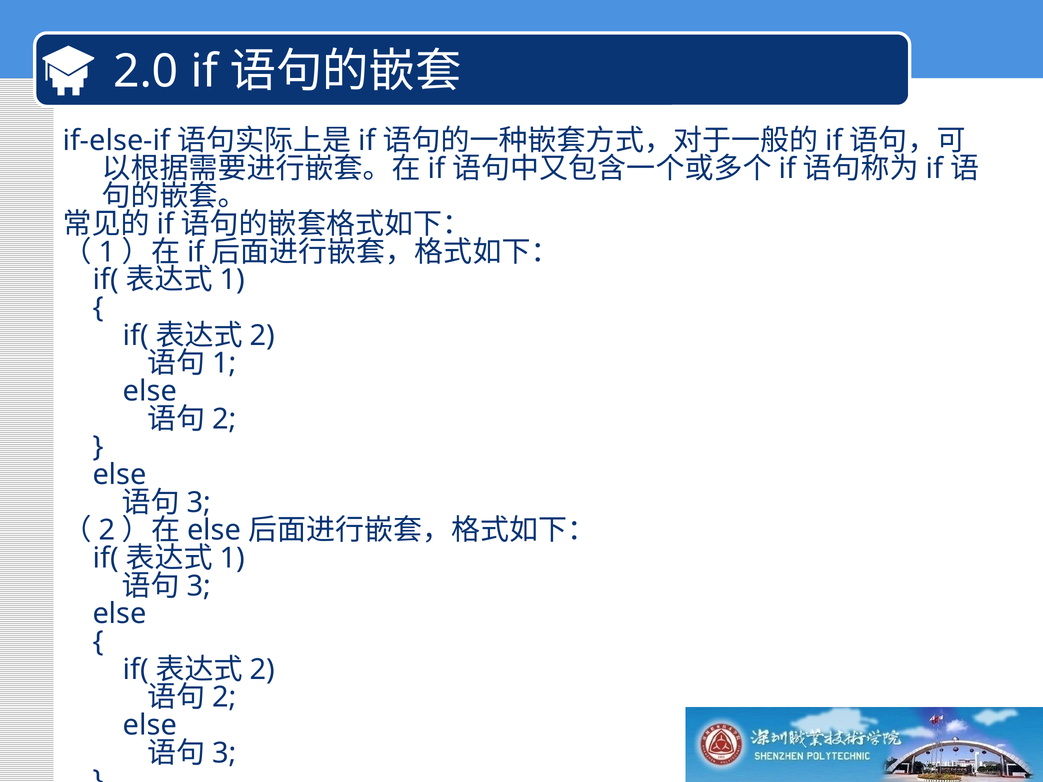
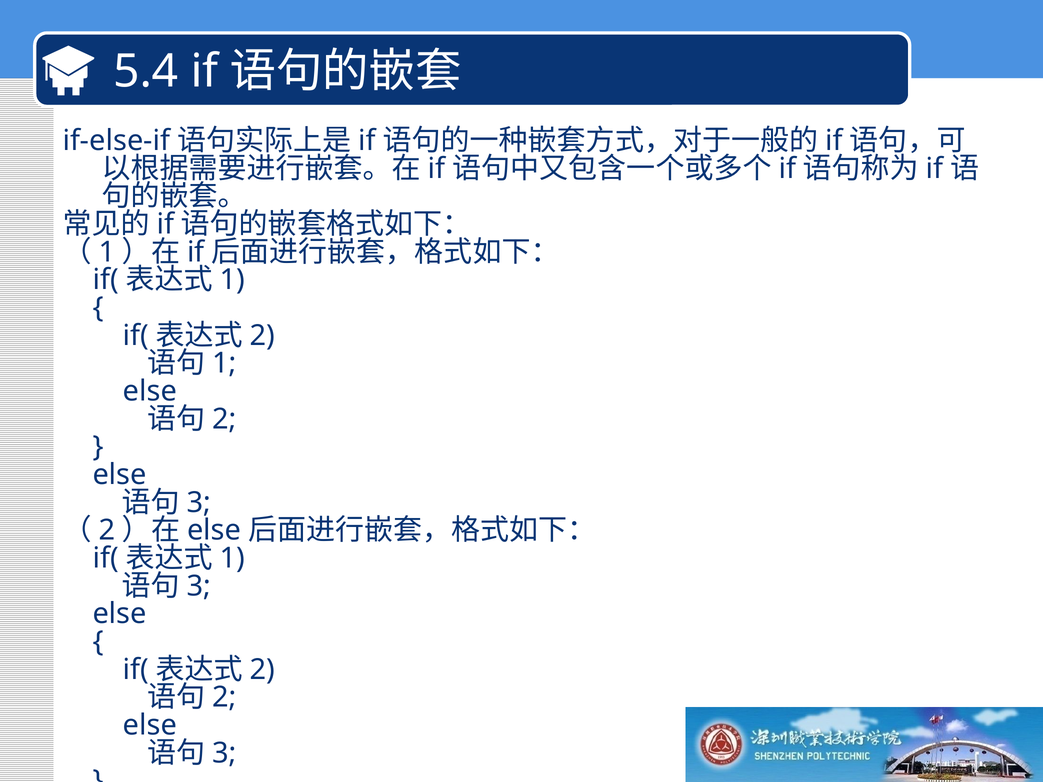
2.0: 2.0 -> 5.4 (146, 72)
